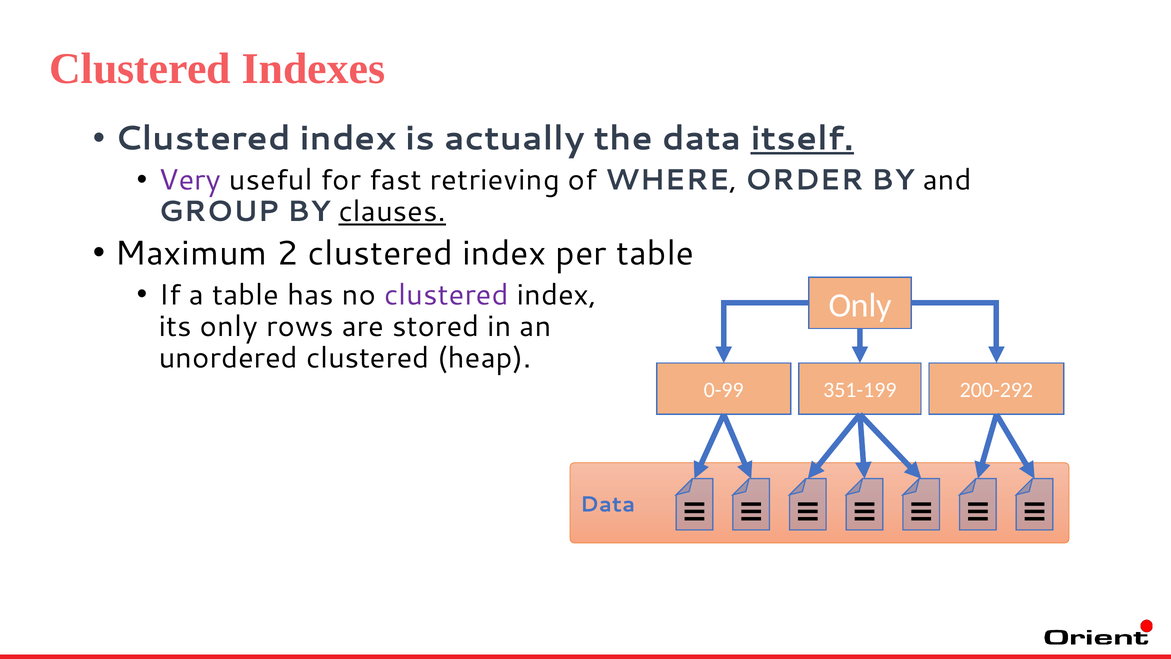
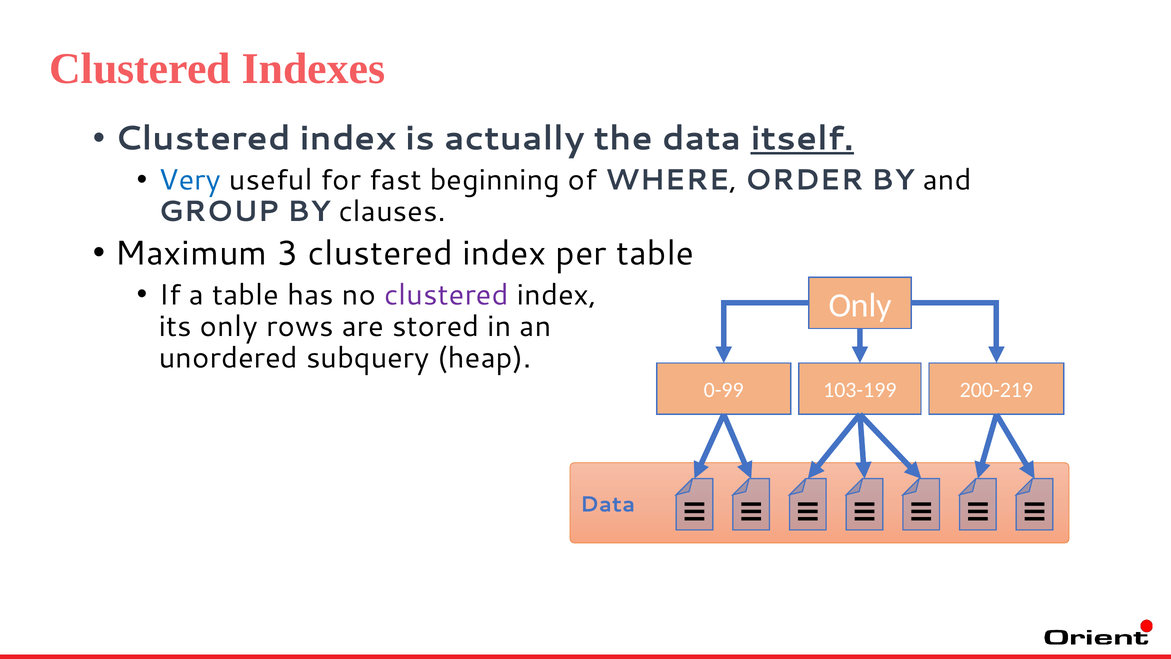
Very colour: purple -> blue (190, 180)
retrieving: retrieving -> beginning (495, 180)
clauses underline: present -> none (392, 212)
2: 2 -> 3 (287, 253)
unordered clustered: clustered -> subquery (368, 358)
351-199: 351-199 -> 103-199 (860, 390)
200-292: 200-292 -> 200-219 (996, 390)
